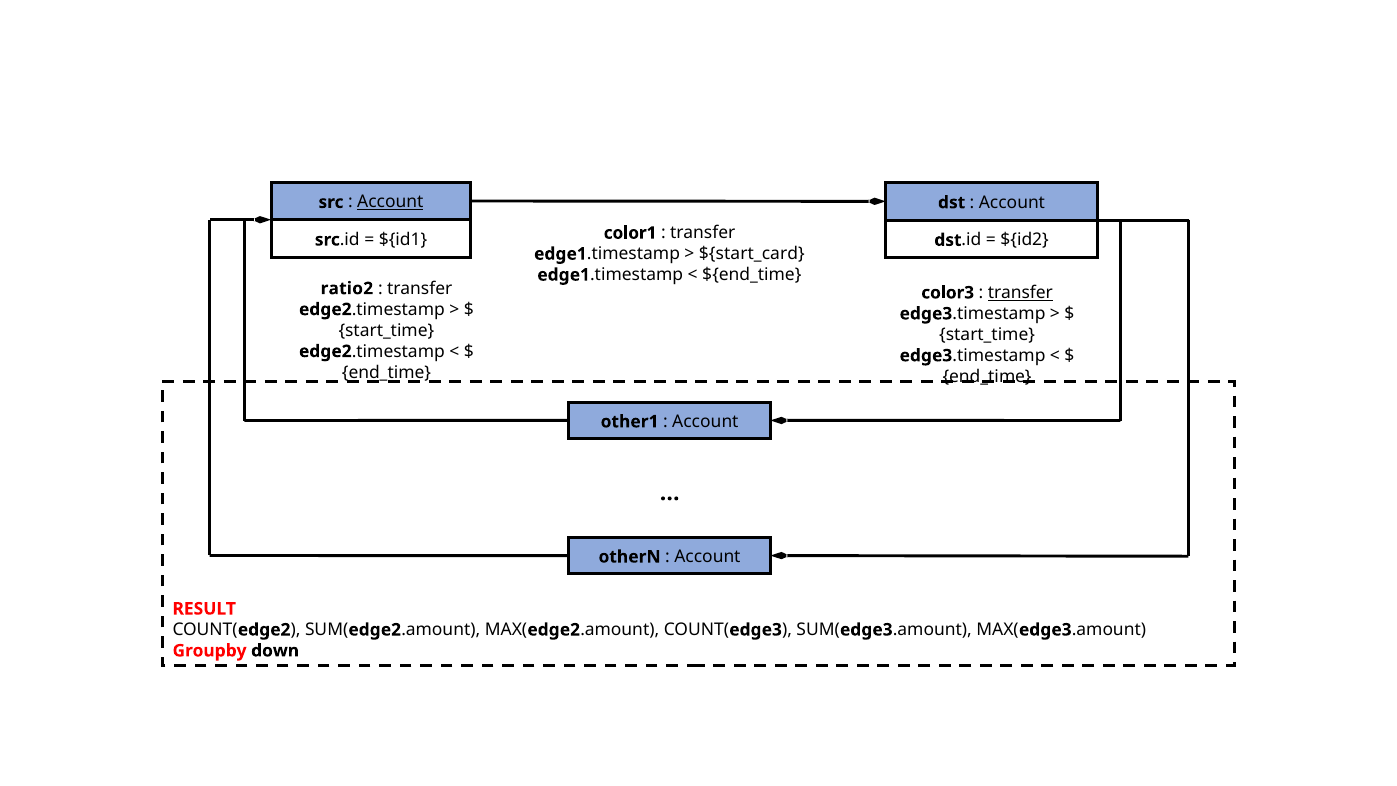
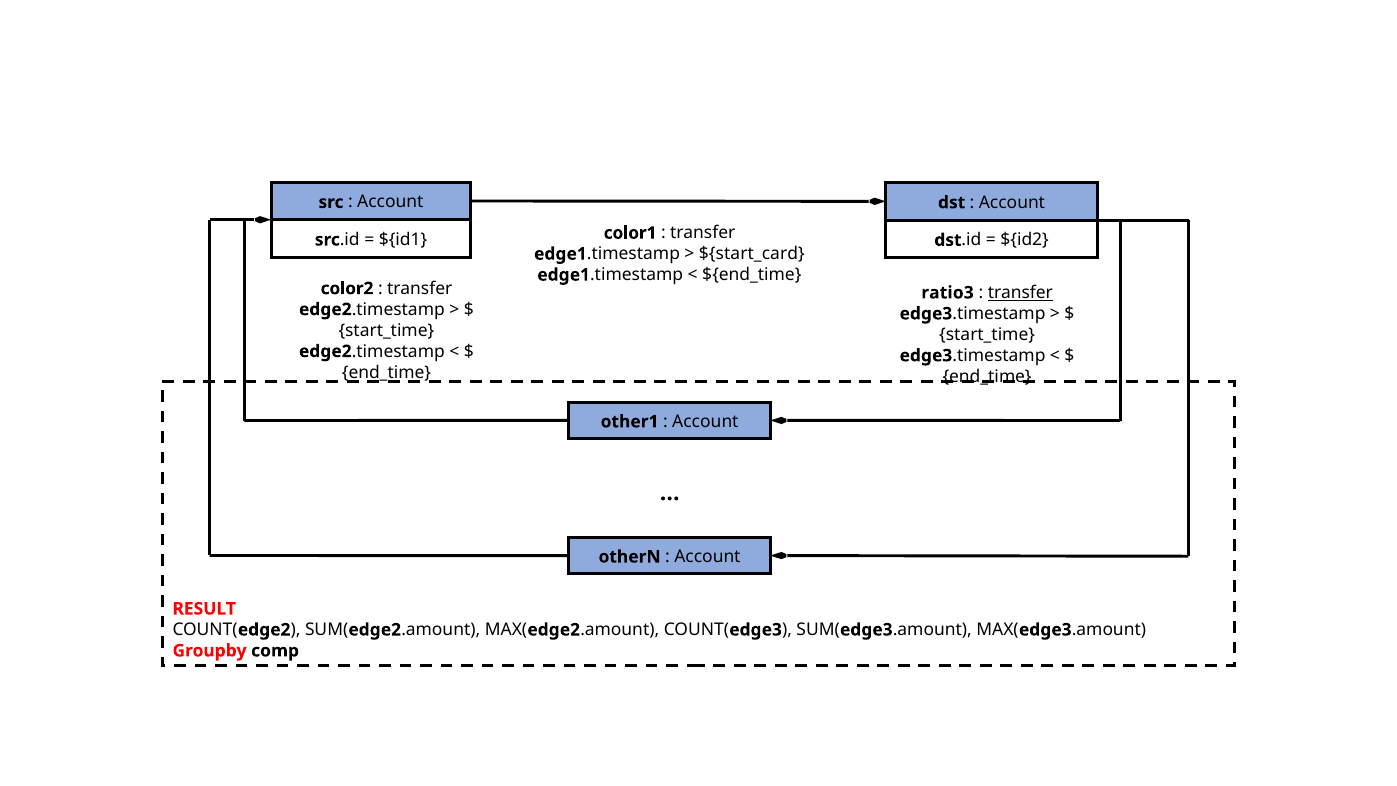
Account underline: present -> none (390, 202)
ratio2: ratio2 -> color2 (347, 288)
color3: color3 -> ratio3 (948, 293)
down: down -> comp (275, 651)
